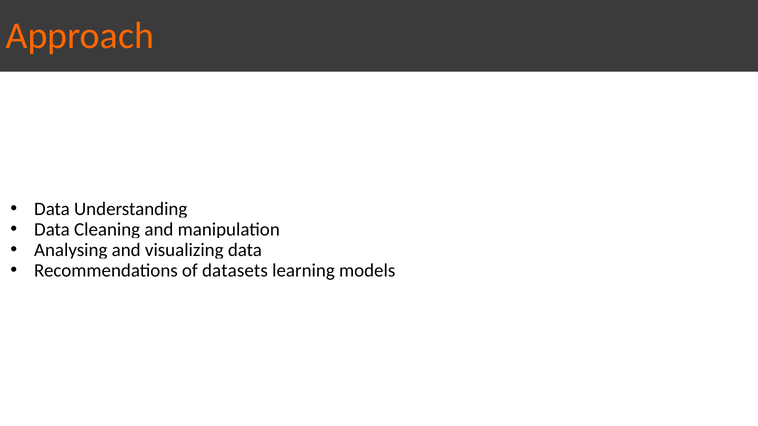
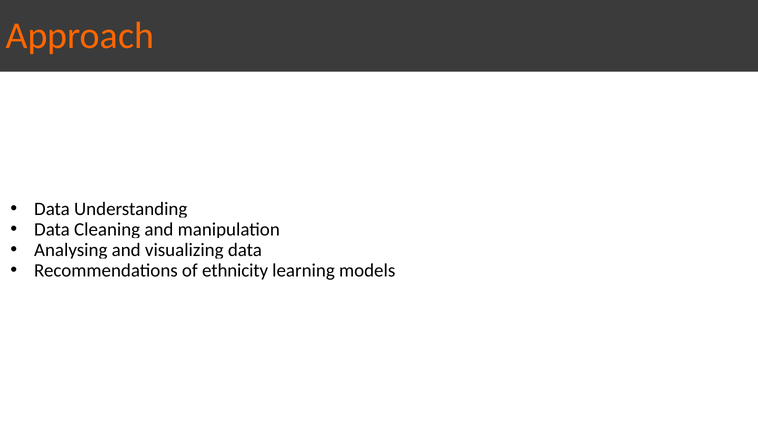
datasets: datasets -> ethnicity (235, 271)
